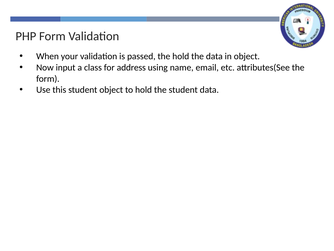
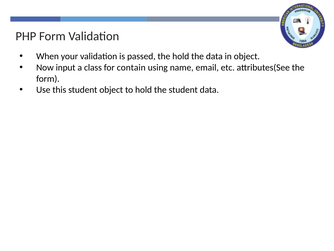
address: address -> contain (131, 67)
